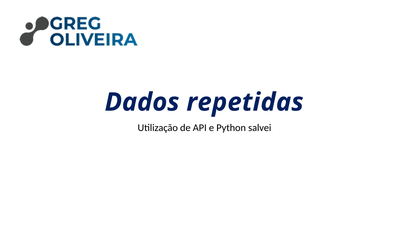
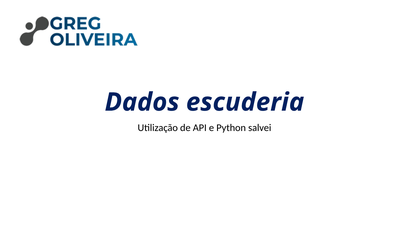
repetidas: repetidas -> escuderia (245, 102)
